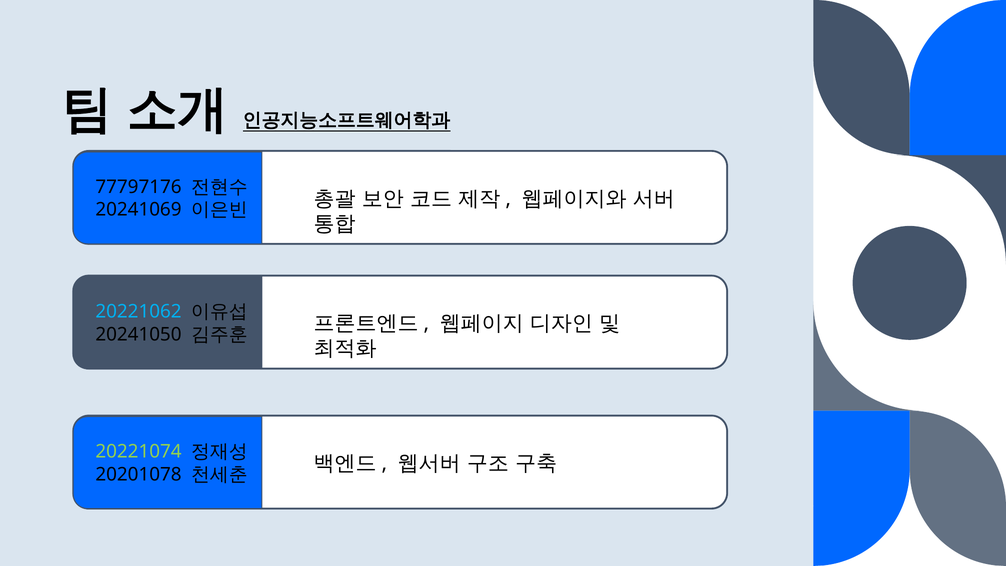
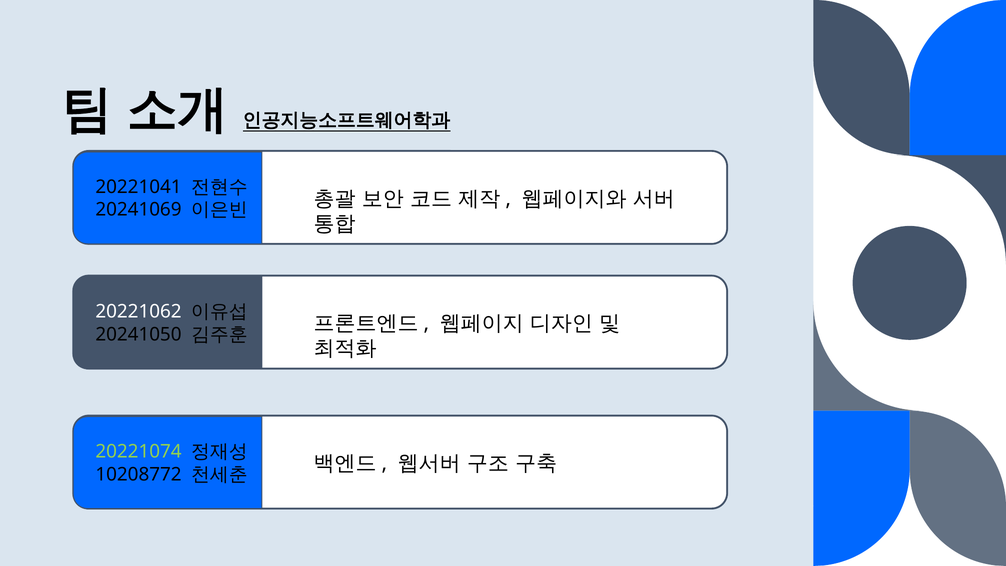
77797176: 77797176 -> 20221041 (139, 187)
20221062 colour: light blue -> white (139, 312)
20201078: 20201078 -> 10208772 (139, 474)
